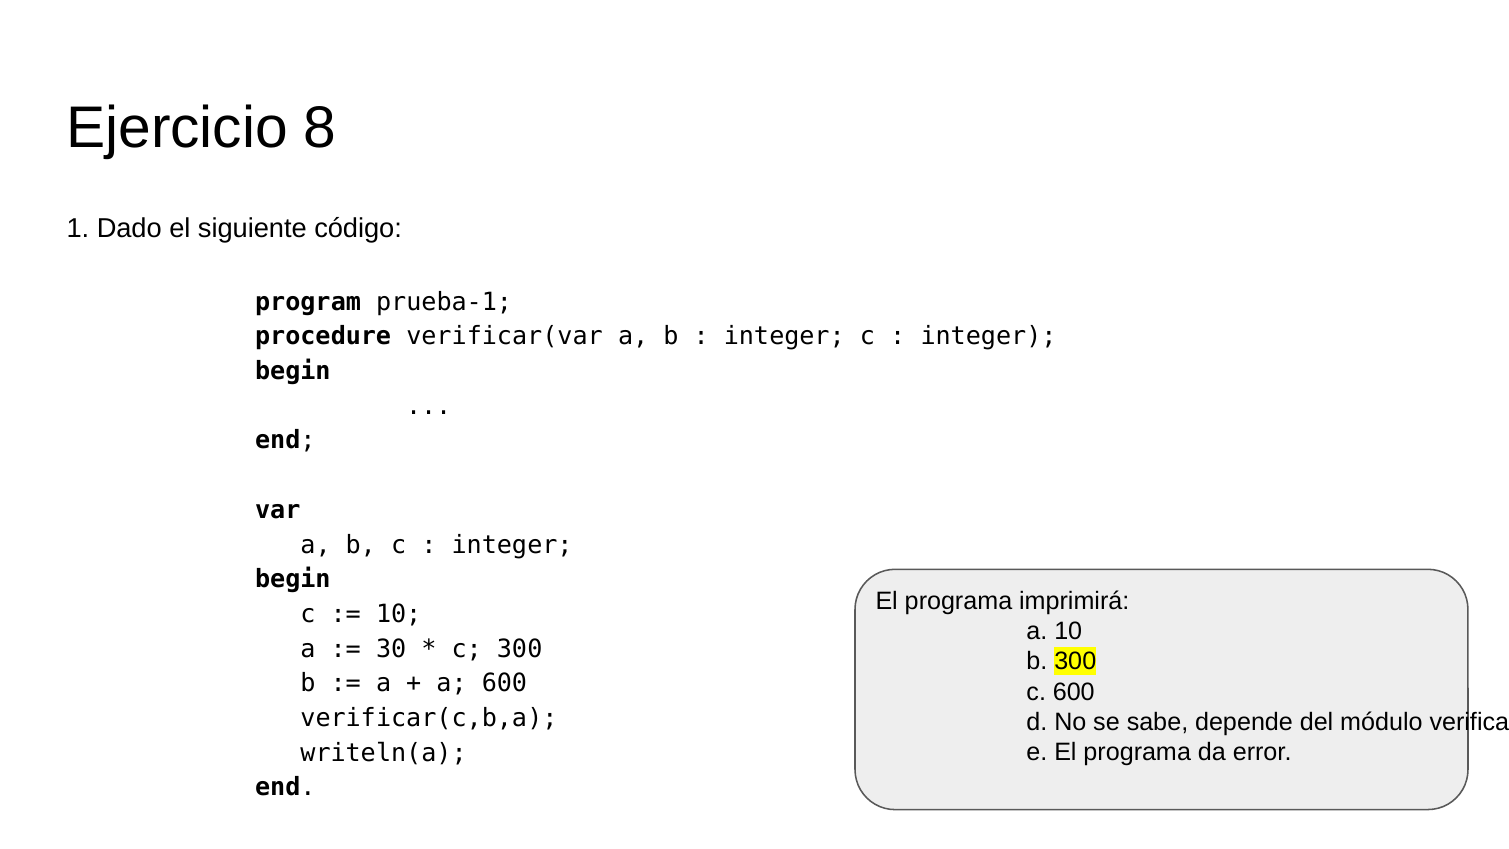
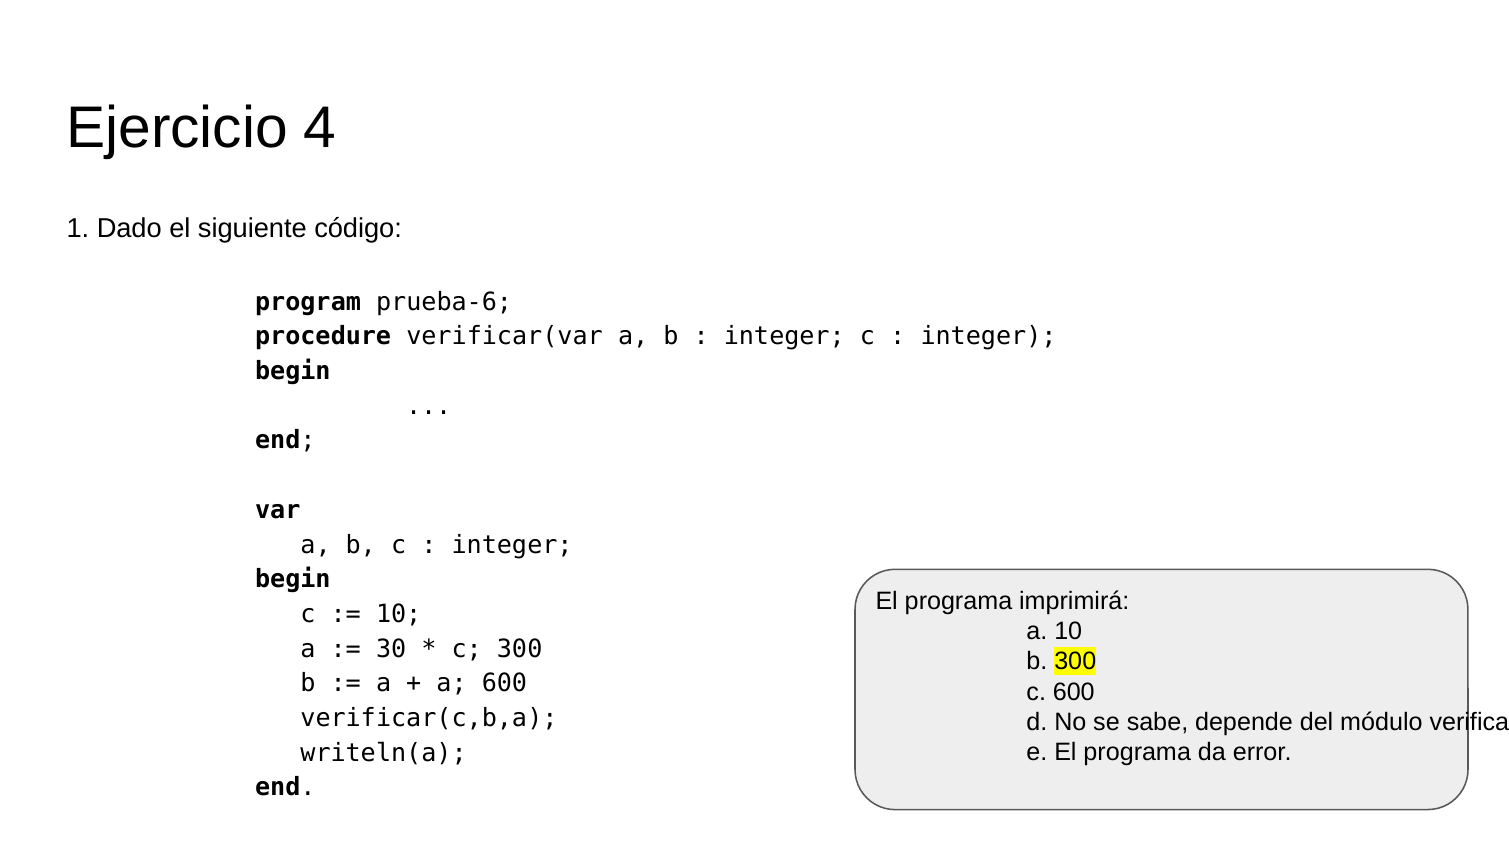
8: 8 -> 4 (320, 128)
prueba-1: prueba-1 -> prueba-6 (444, 302)
